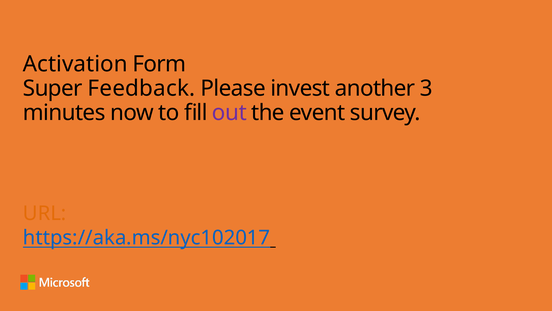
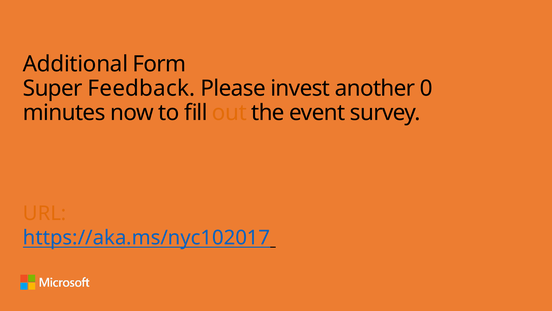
Activation: Activation -> Additional (75, 64)
3: 3 -> 0 (426, 88)
out colour: purple -> orange (229, 113)
